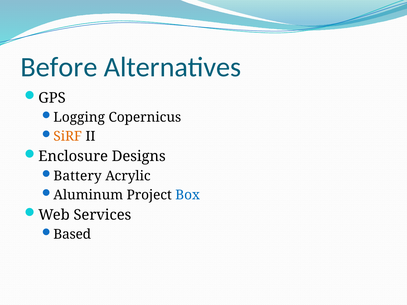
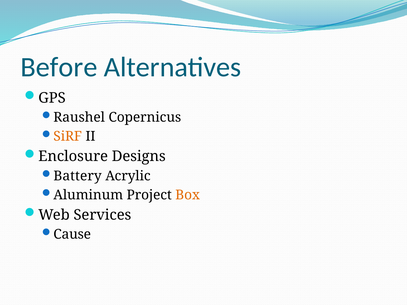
Logging: Logging -> Raushel (79, 118)
Box colour: blue -> orange (188, 195)
Based: Based -> Cause (72, 235)
